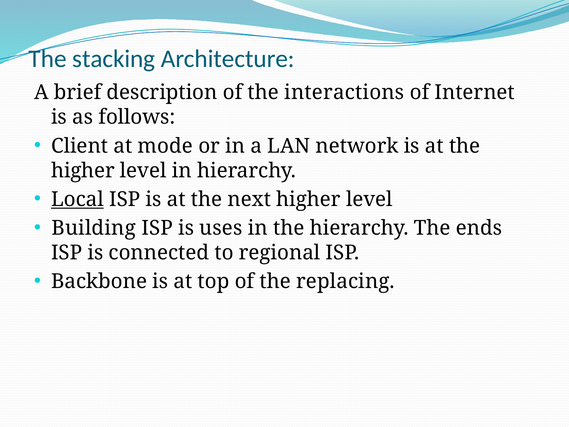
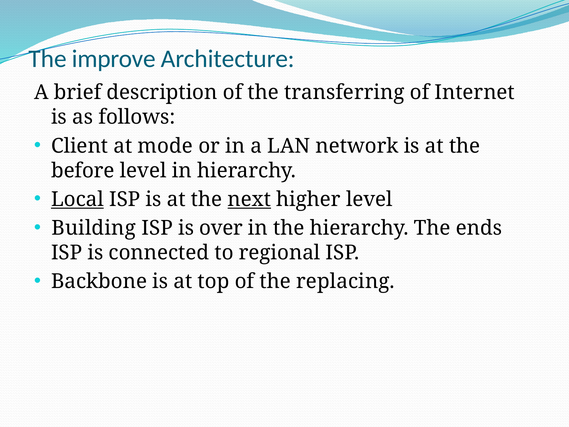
stacking: stacking -> improve (114, 59)
interactions: interactions -> transferring (344, 92)
higher: higher -> before (83, 170)
next underline: none -> present (249, 199)
uses: uses -> over (221, 228)
